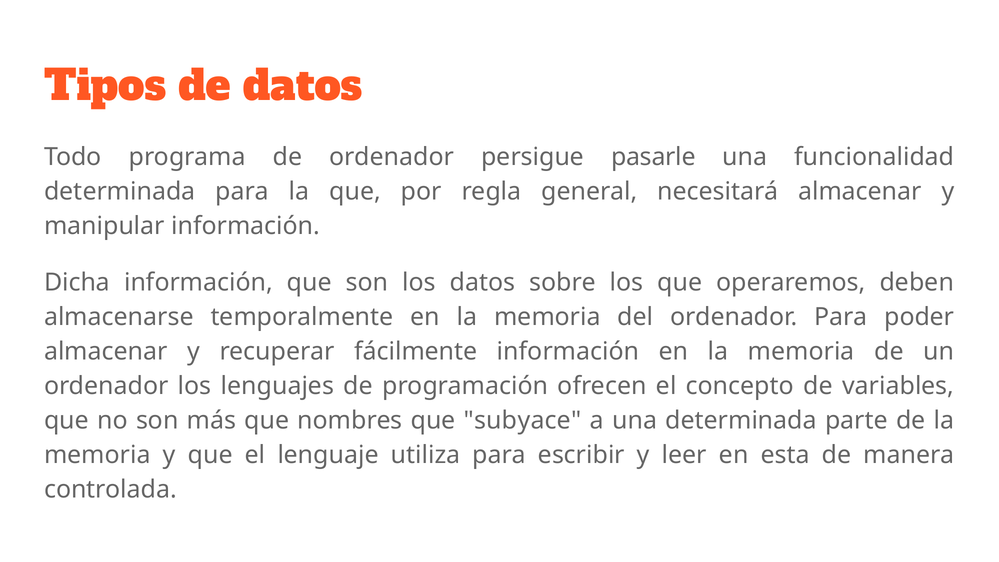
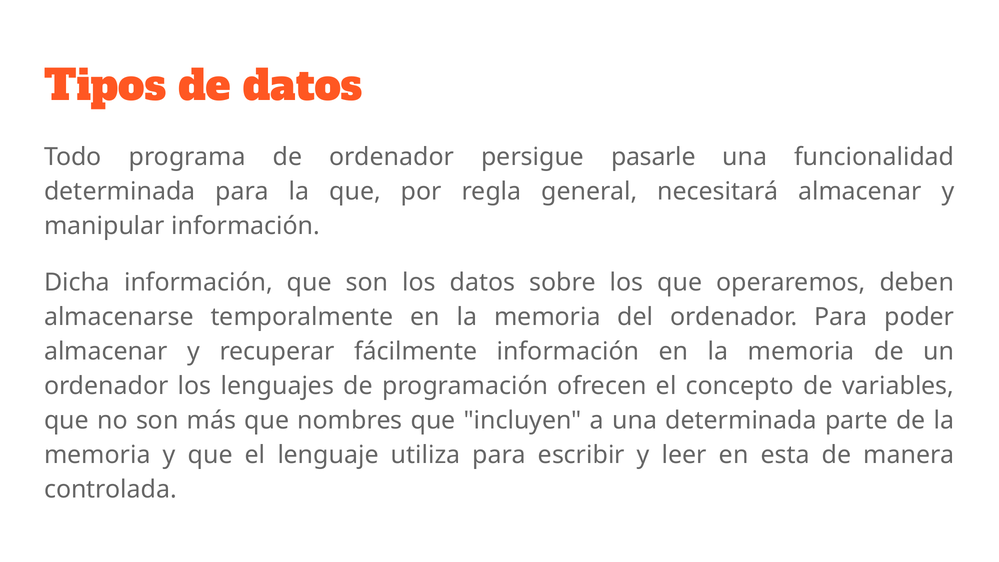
subyace: subyace -> incluyen (523, 420)
